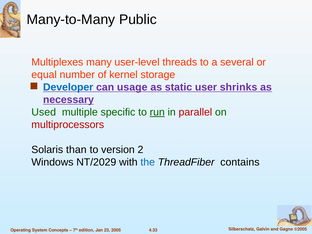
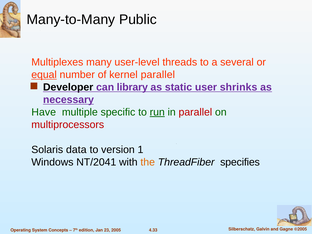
equal underline: none -> present (44, 75)
kernel storage: storage -> parallel (158, 75)
Developer colour: blue -> black (68, 87)
usage: usage -> library (132, 87)
Used: Used -> Have (44, 112)
than: than -> data (76, 150)
2: 2 -> 1 (140, 150)
NT/2029: NT/2029 -> NT/2041 (96, 162)
the colour: blue -> orange (148, 162)
contains: contains -> specifies (240, 162)
